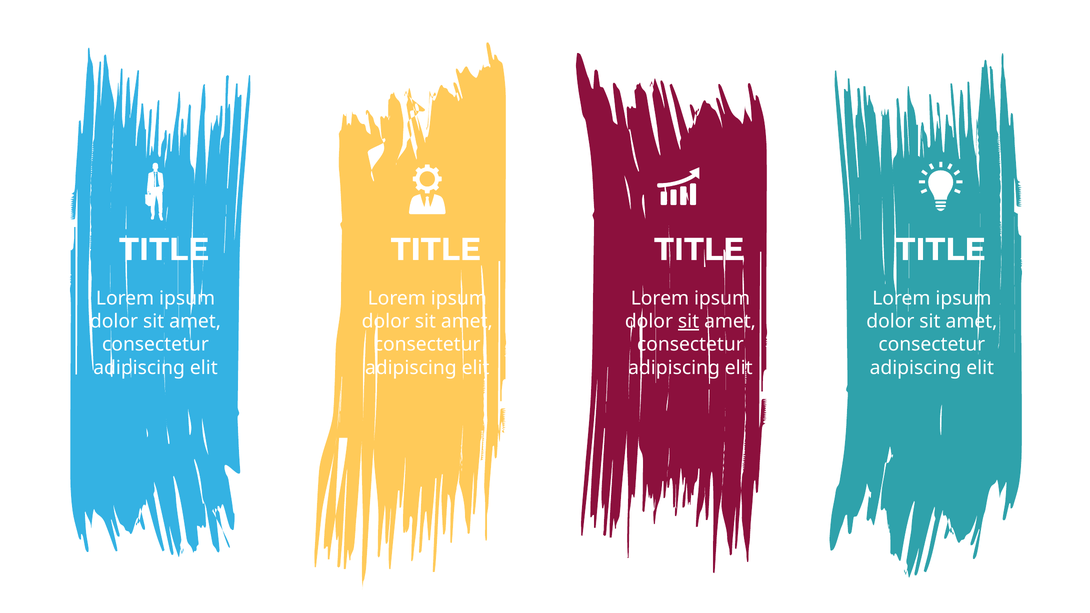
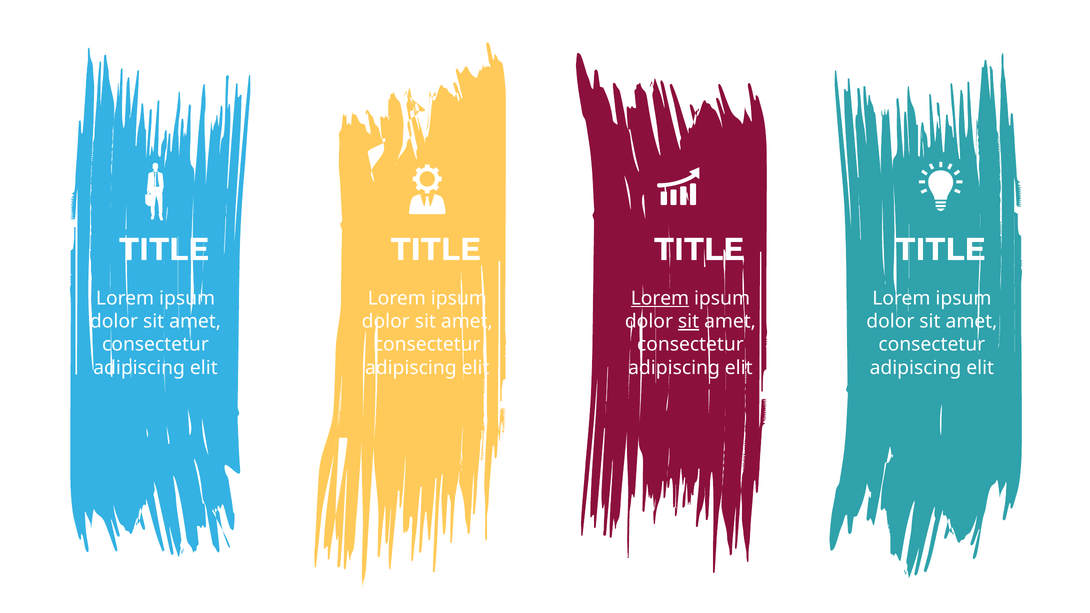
Lorem underline: none -> present (660, 298)
